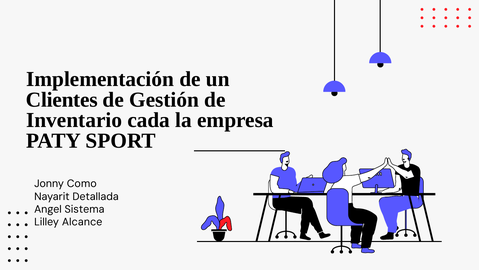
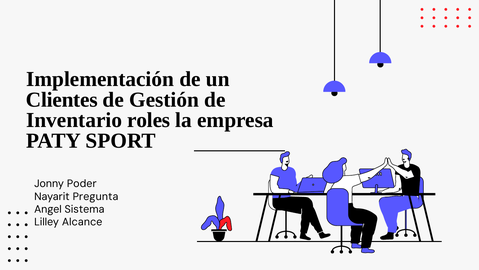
cada: cada -> roles (149, 120)
Como: Como -> Poder (82, 183)
Detallada: Detallada -> Pregunta (96, 196)
